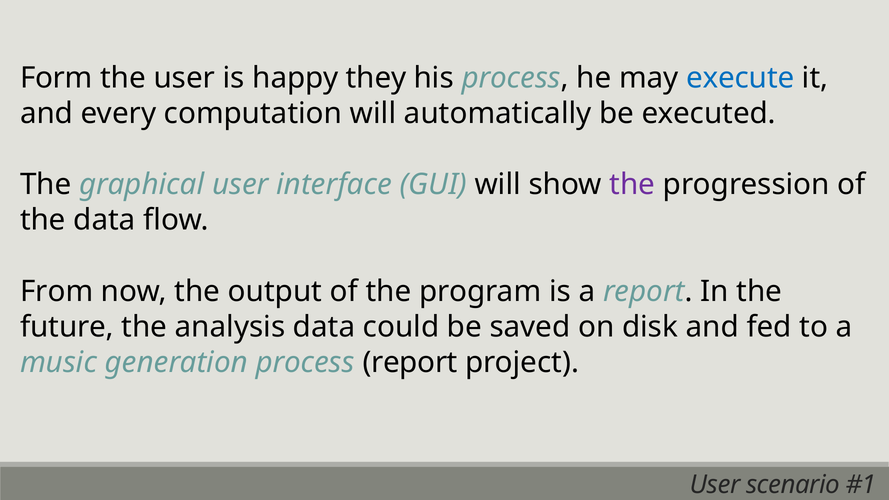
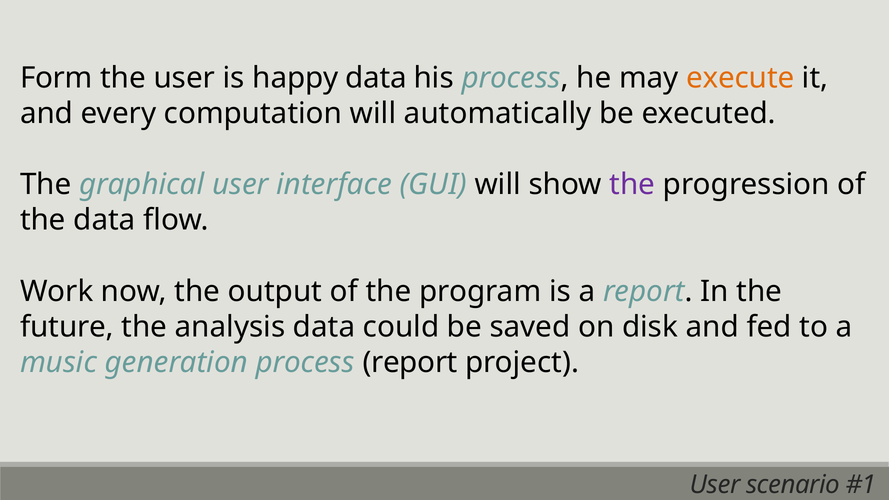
happy they: they -> data (376, 78)
execute colour: blue -> orange (740, 78)
From: From -> Work (57, 291)
